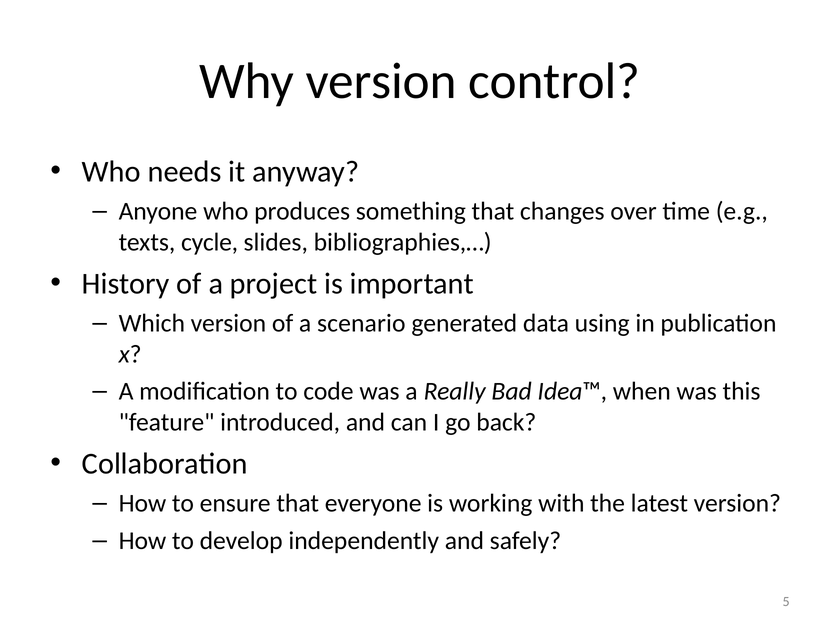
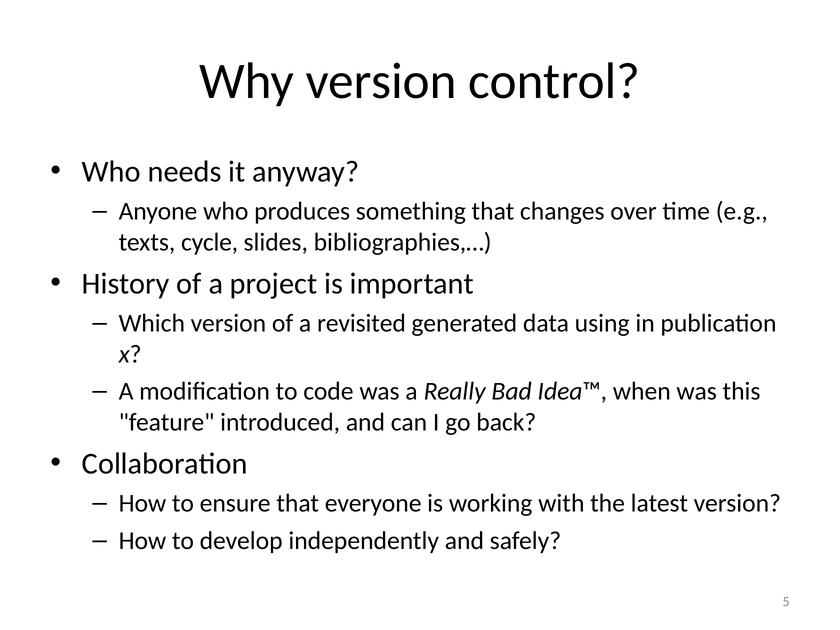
scenario: scenario -> revisited (361, 323)
